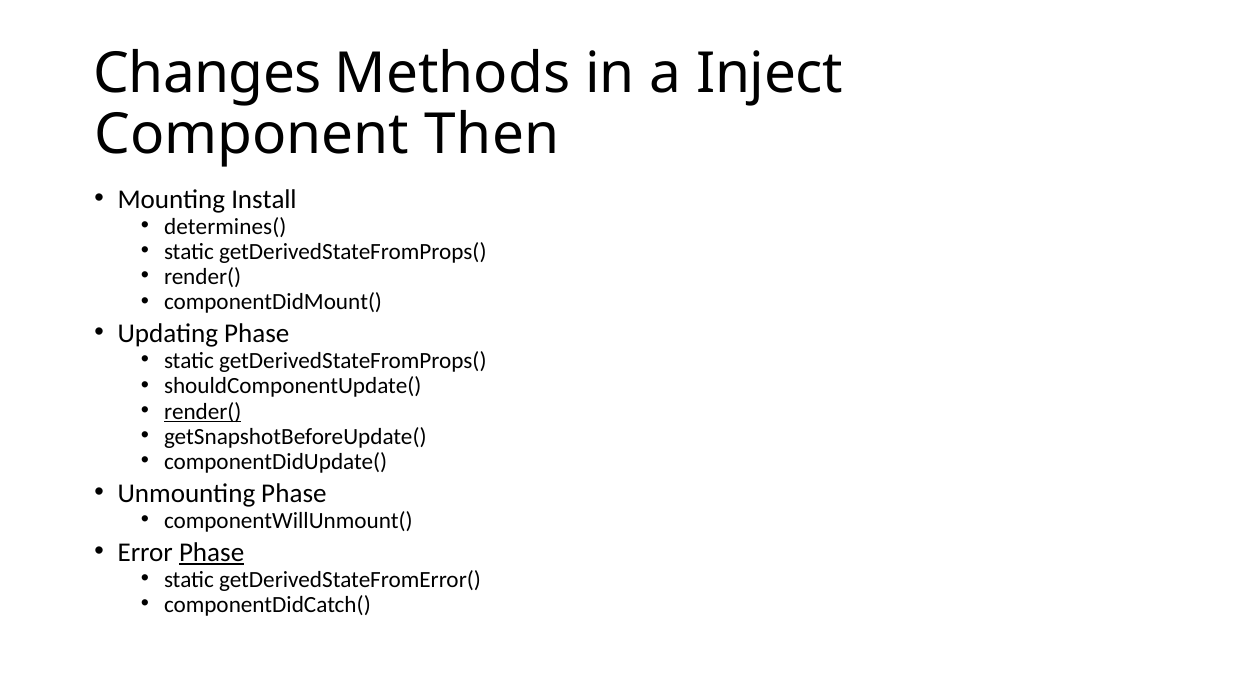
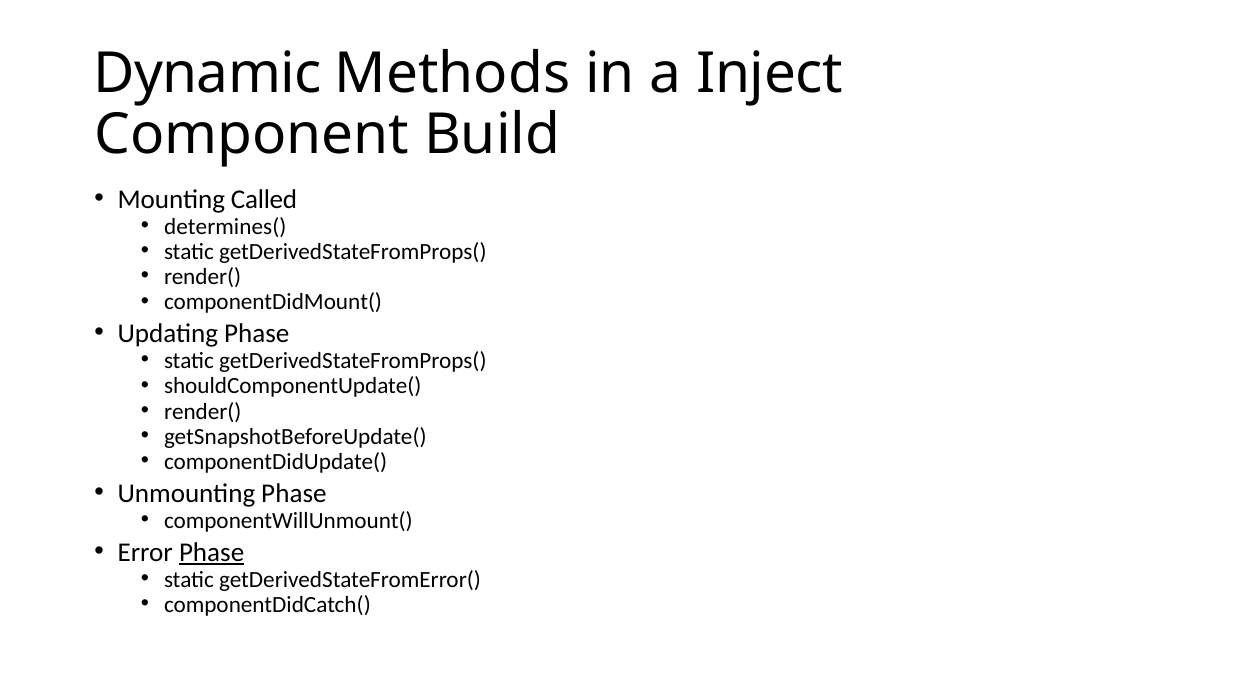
Changes: Changes -> Dynamic (208, 73)
Then: Then -> Build (492, 135)
Install: Install -> Called (264, 200)
render( underline: present -> none (203, 412)
